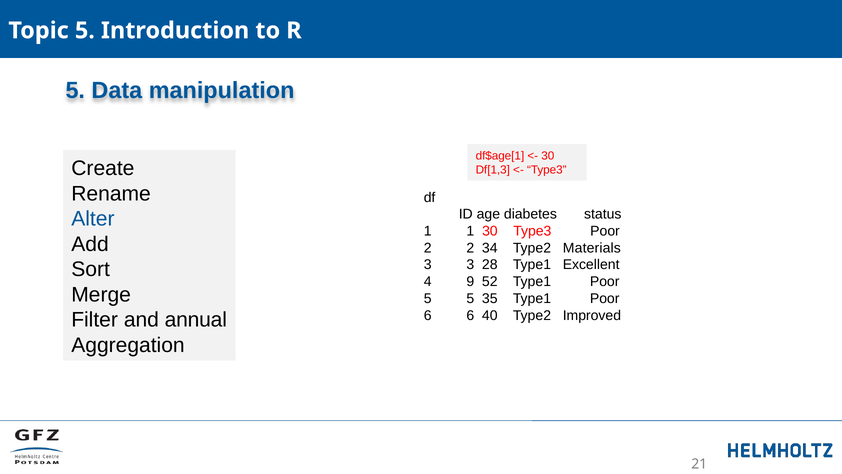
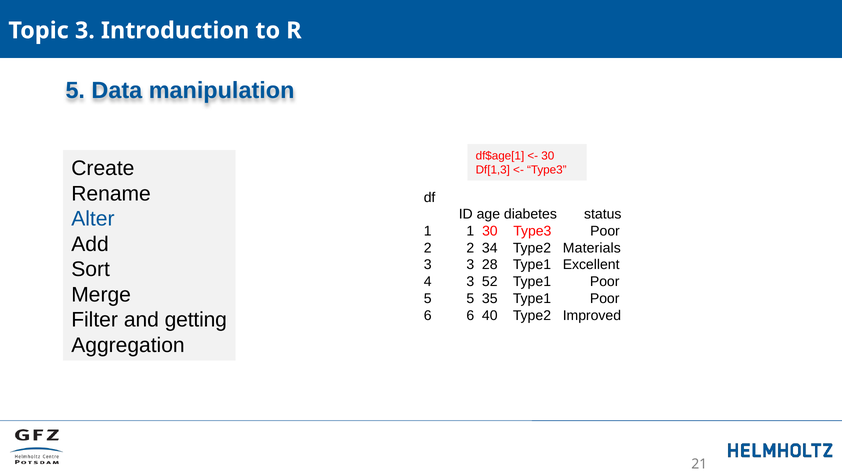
Topic 5: 5 -> 3 (85, 31)
4 9: 9 -> 3 (470, 281)
annual: annual -> getting (196, 320)
